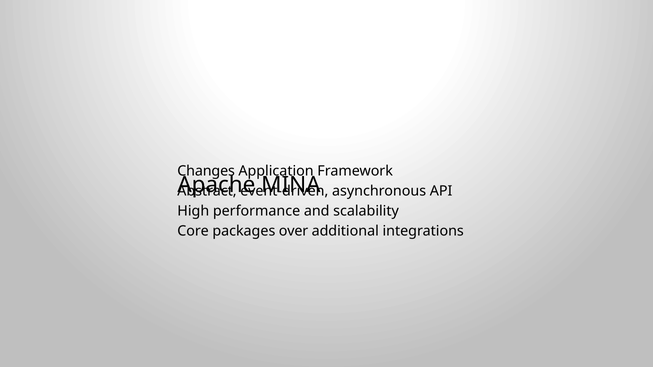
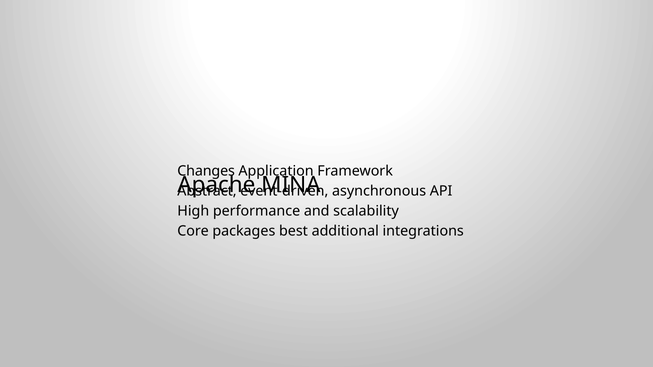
over: over -> best (293, 231)
